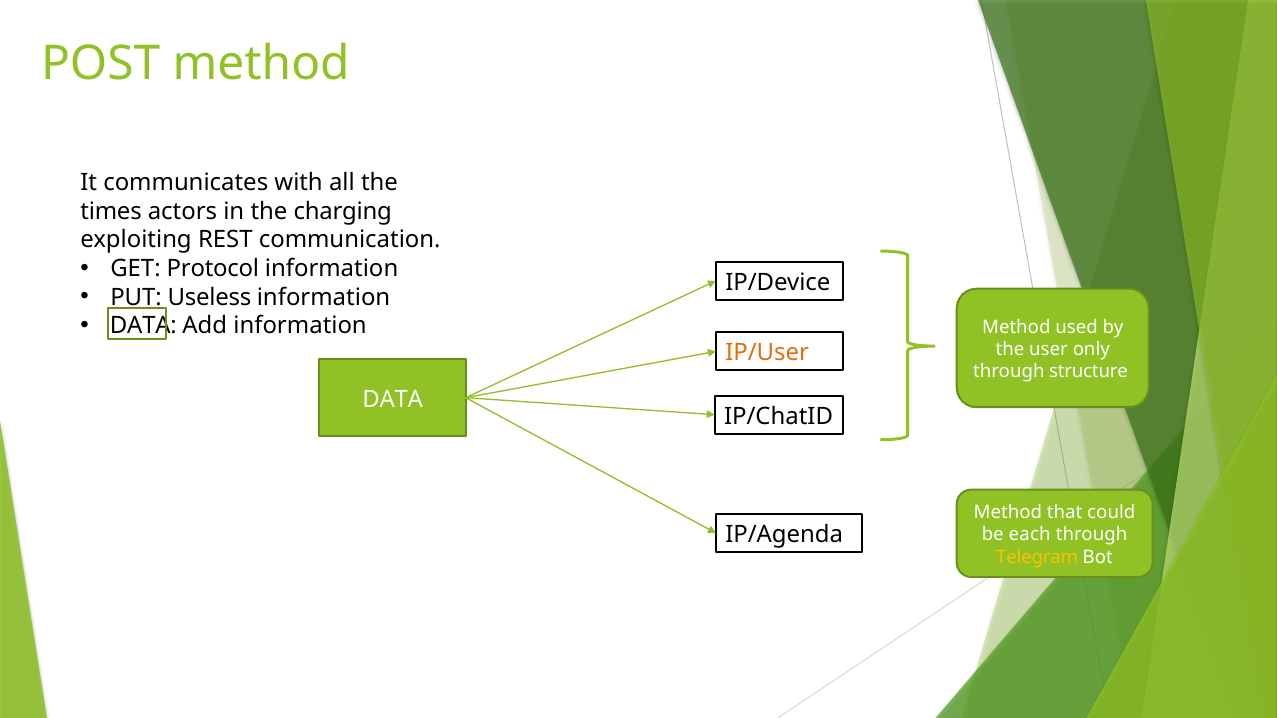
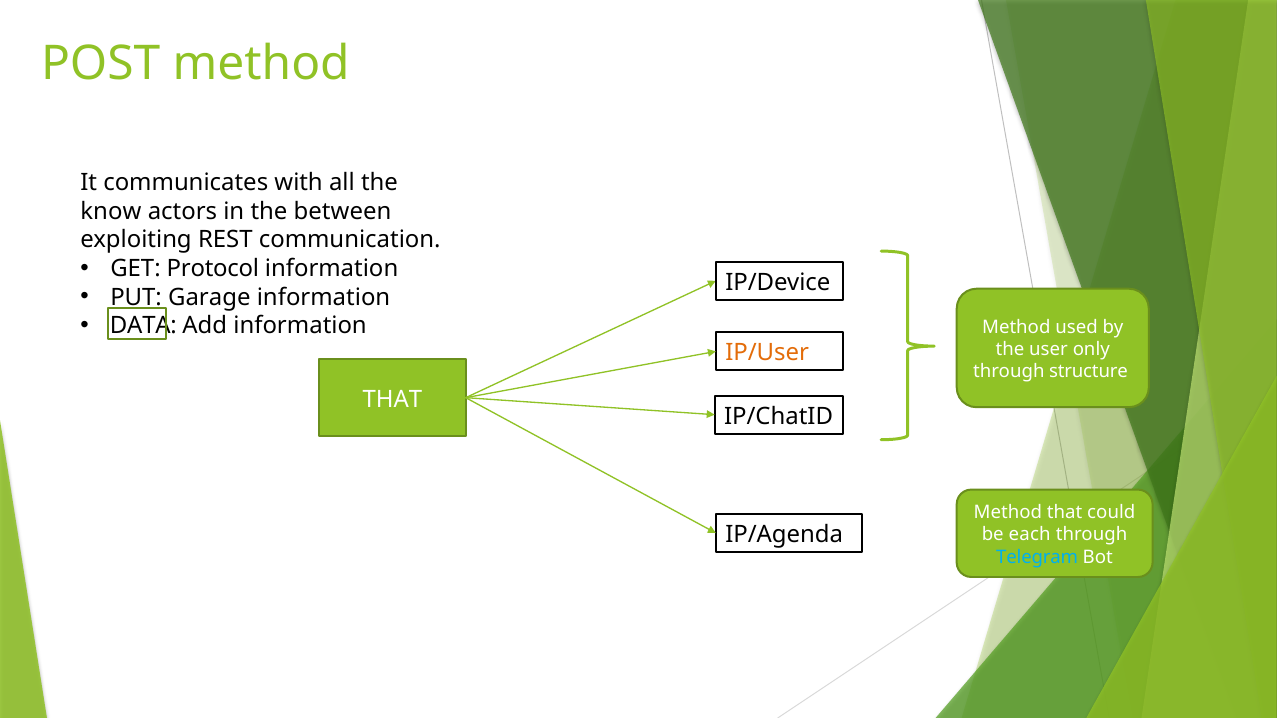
times: times -> know (111, 211)
charging: charging -> between (343, 211)
Useless: Useless -> Garage (209, 297)
DATA: DATA -> THAT (393, 400)
Telegram colour: yellow -> light blue (1037, 557)
